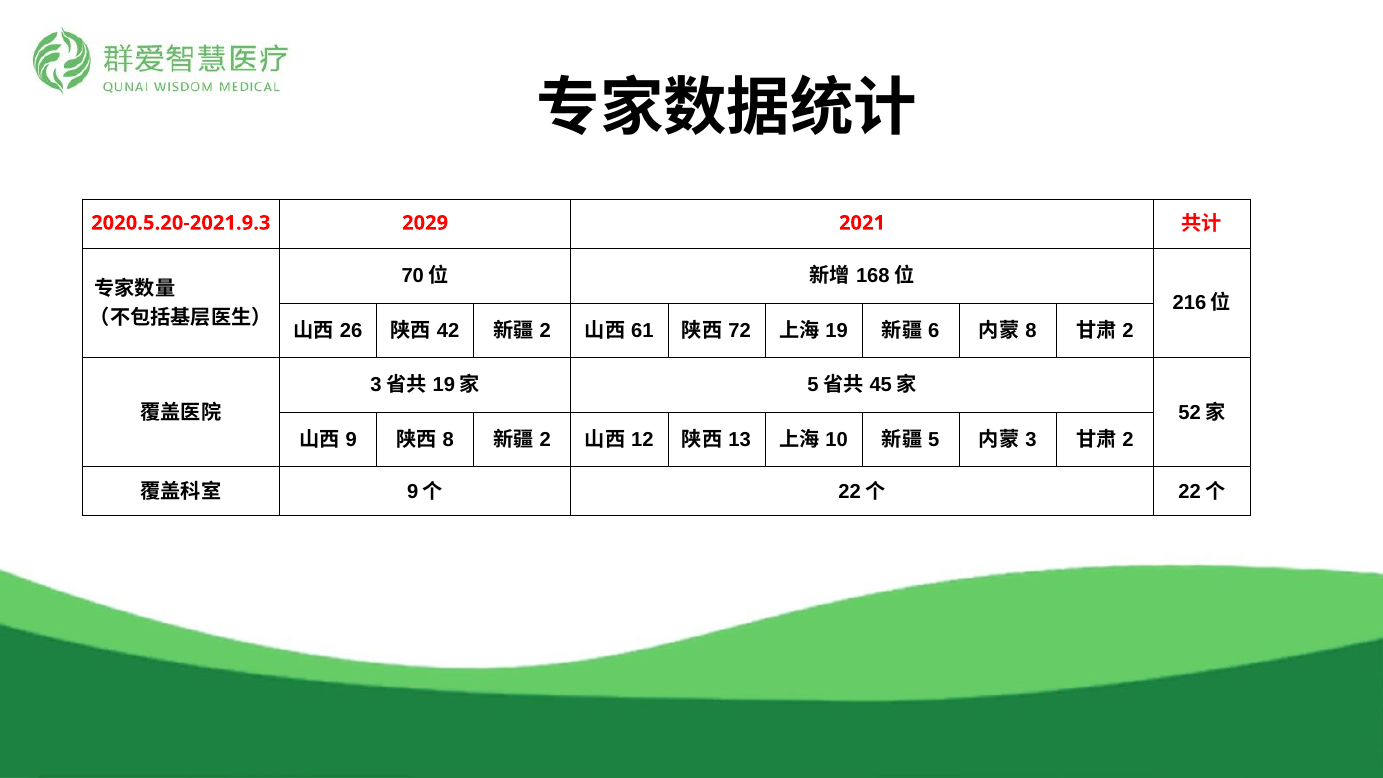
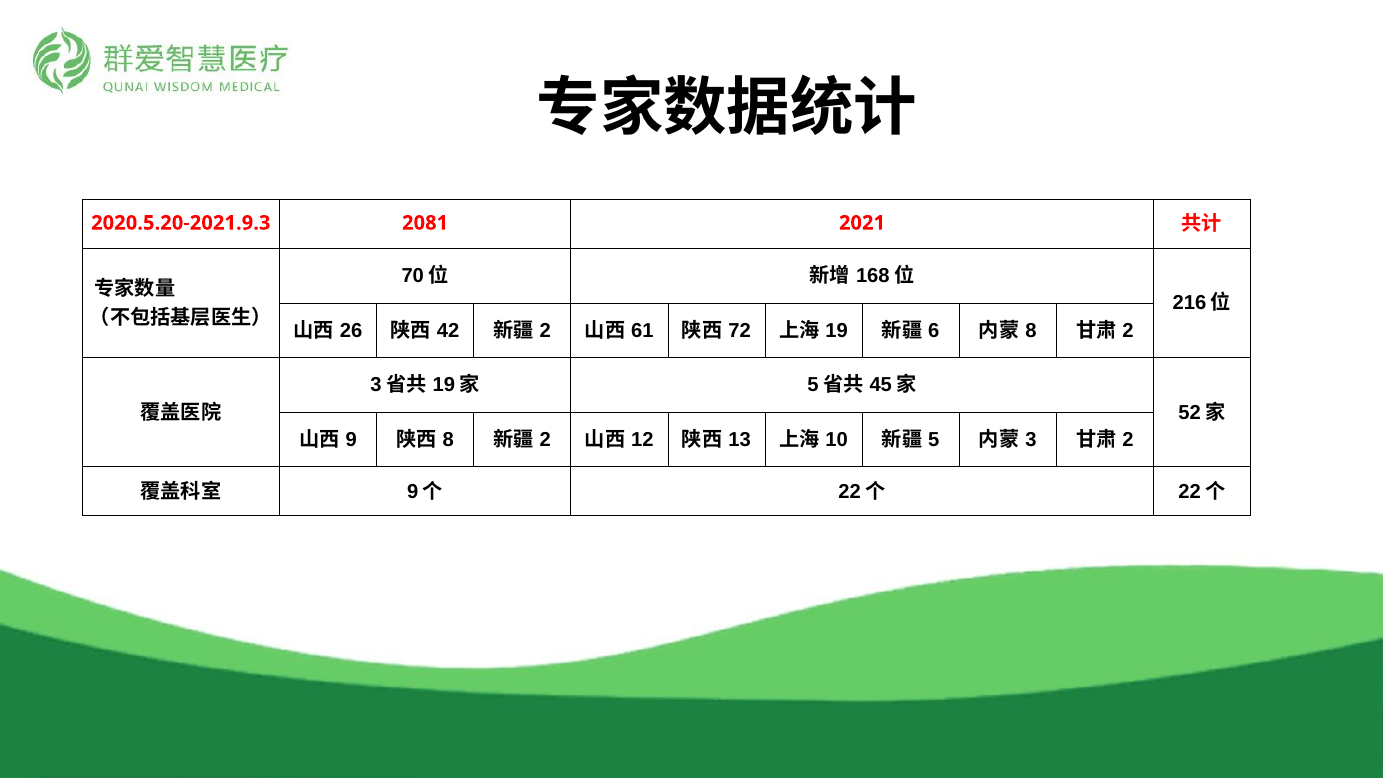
2029: 2029 -> 2081 (425, 223)
